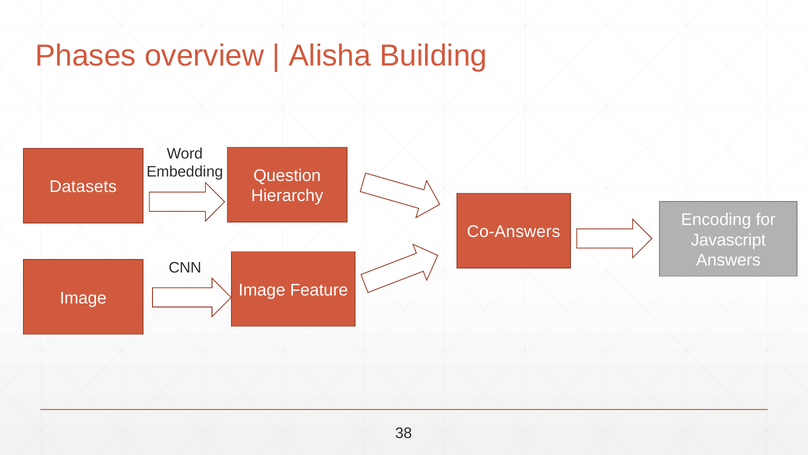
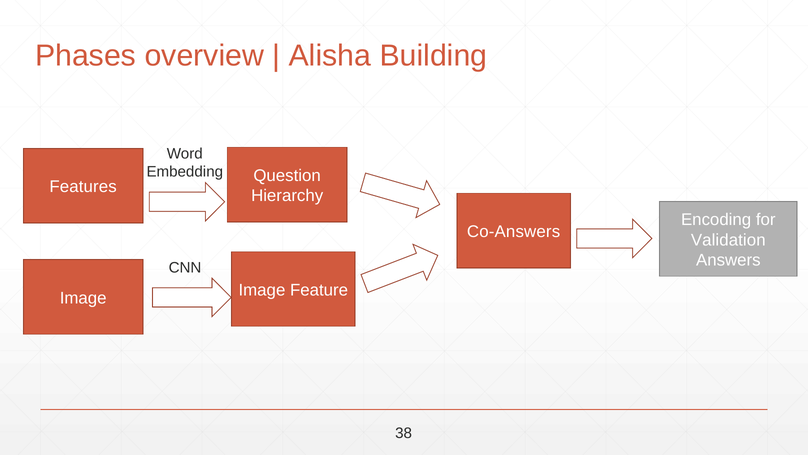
Datasets: Datasets -> Features (83, 187)
Javascript: Javascript -> Validation (728, 240)
